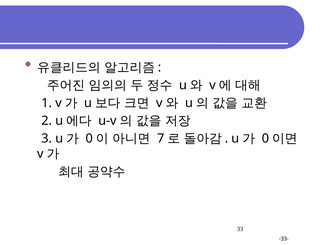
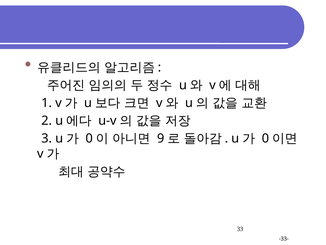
7: 7 -> 9 (161, 138)
